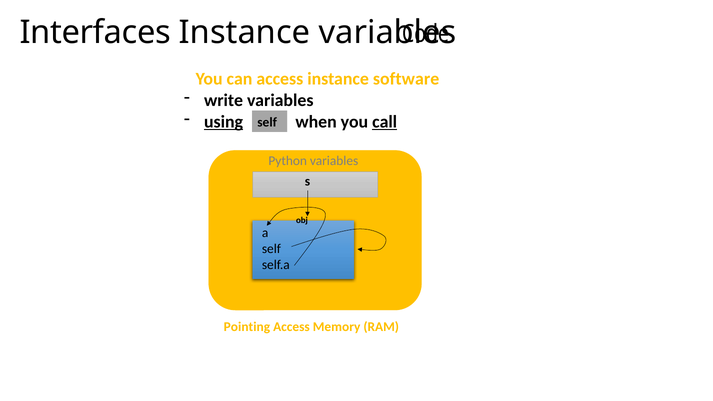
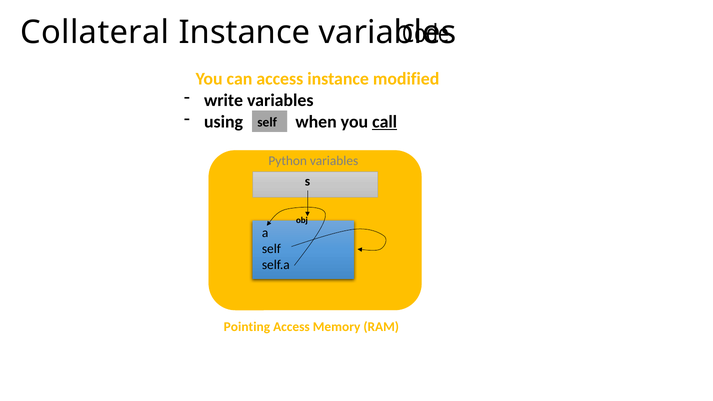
Interfaces: Interfaces -> Collateral (95, 32)
software: software -> modified (406, 79)
using underline: present -> none (224, 122)
